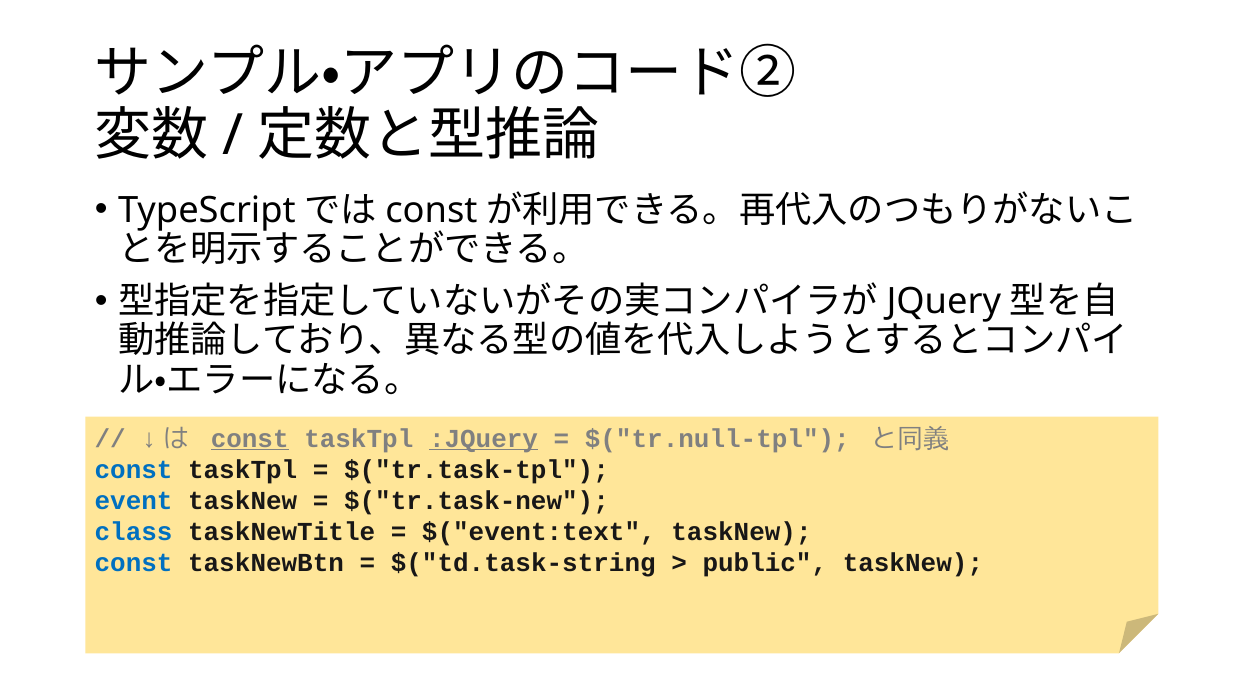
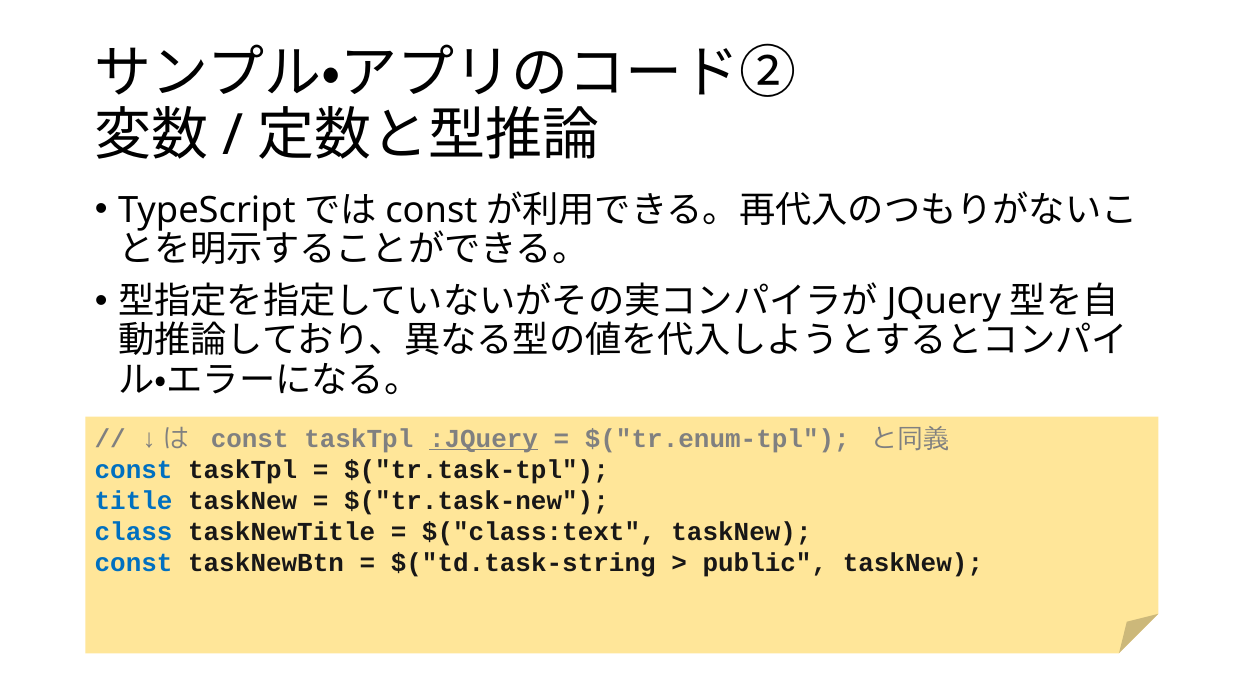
const underline: present -> none (250, 438)
$("tr.null-tpl: $("tr.null-tpl -> $("tr.enum-tpl (717, 438)
event: event -> title (134, 501)
$("event:text: $("event:text -> $("class:text (539, 532)
